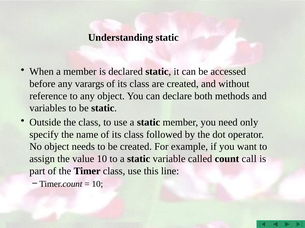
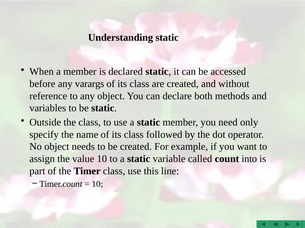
call: call -> into (249, 159)
